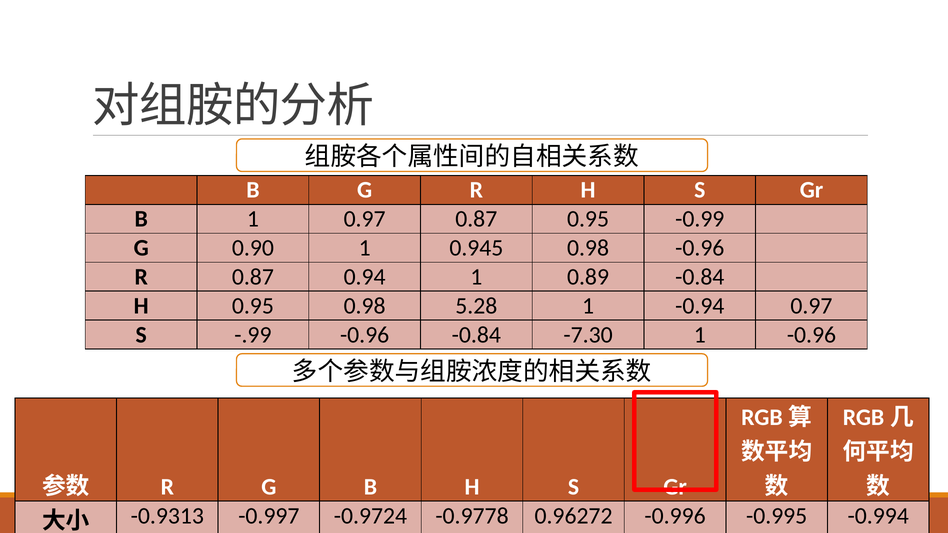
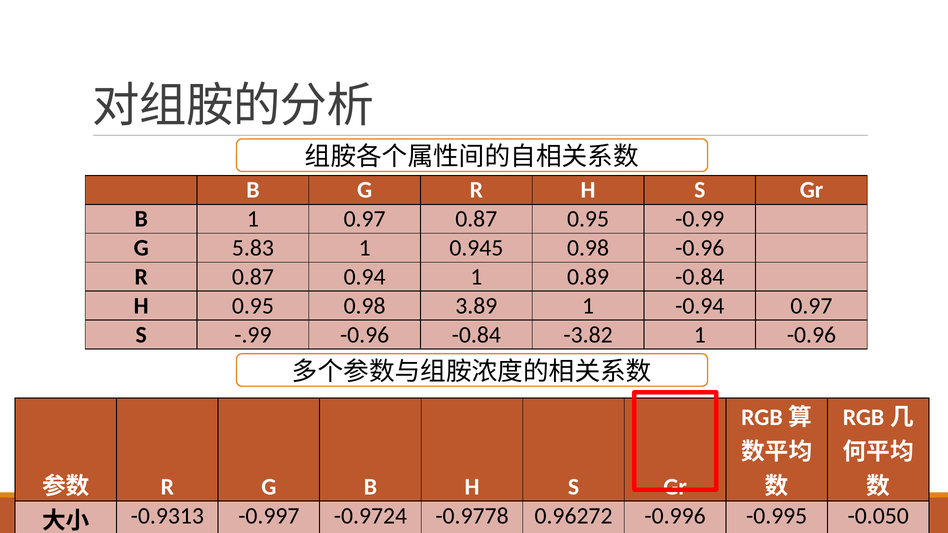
0.90: 0.90 -> 5.83 (253, 248)
5.28: 5.28 -> 3.89 (476, 306)
-7.30: -7.30 -> -3.82 (588, 335)
-0.994: -0.994 -> -0.050 (878, 516)
